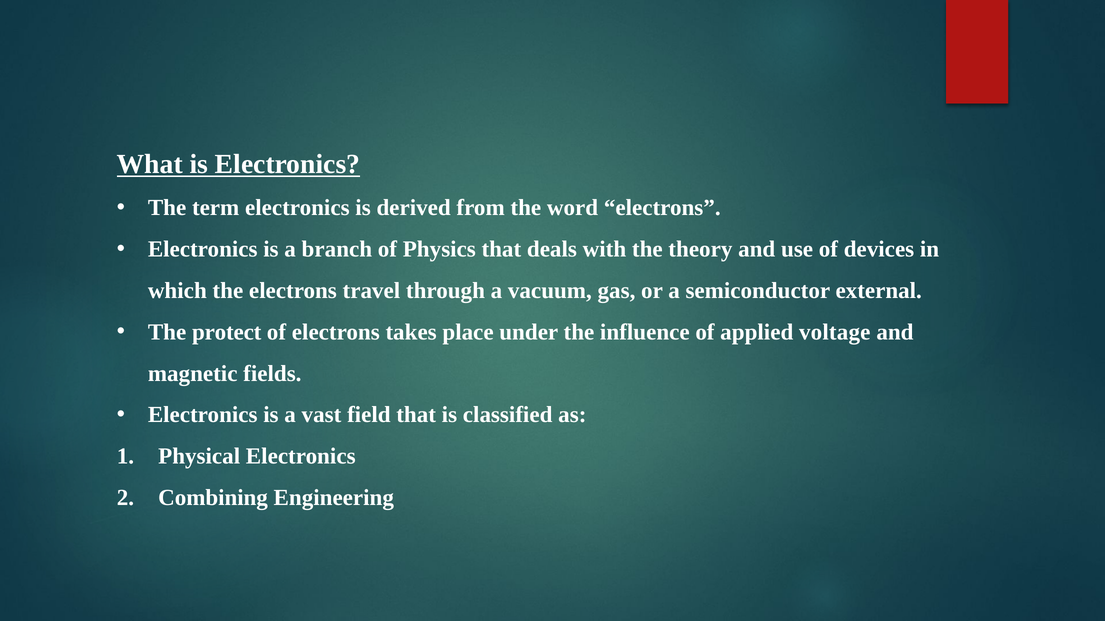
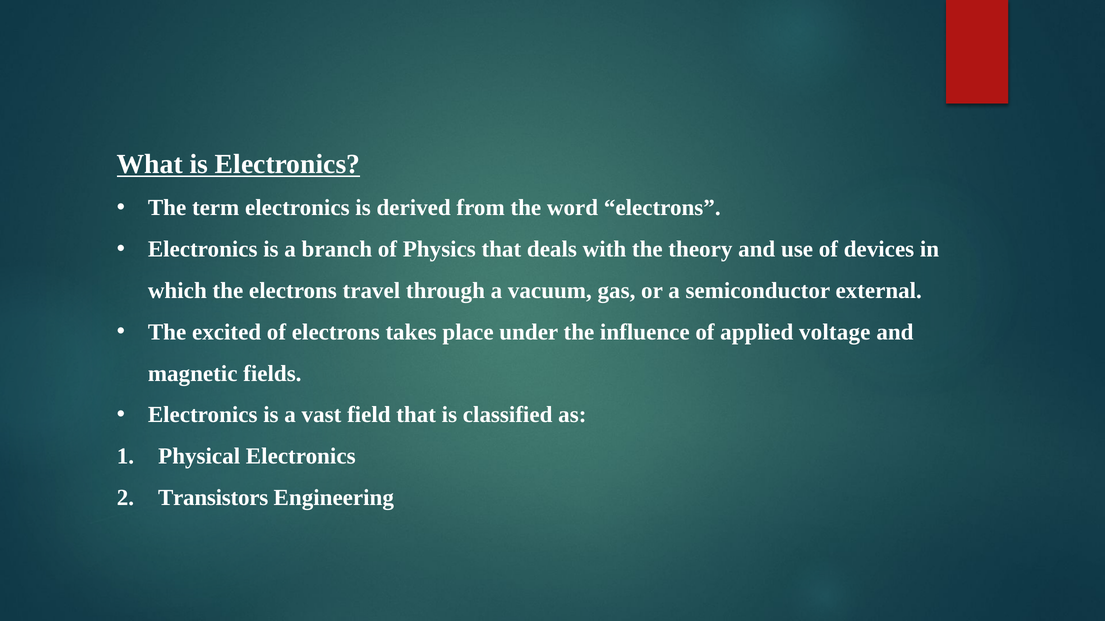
protect: protect -> excited (227, 332)
Combining: Combining -> Transistors (213, 498)
